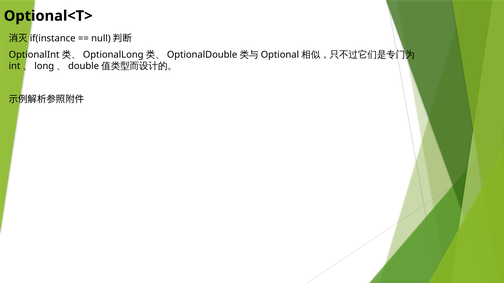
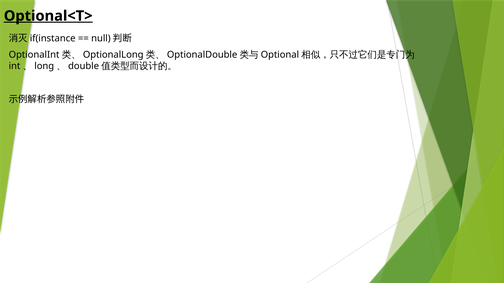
Optional<T> underline: none -> present (48, 16)
